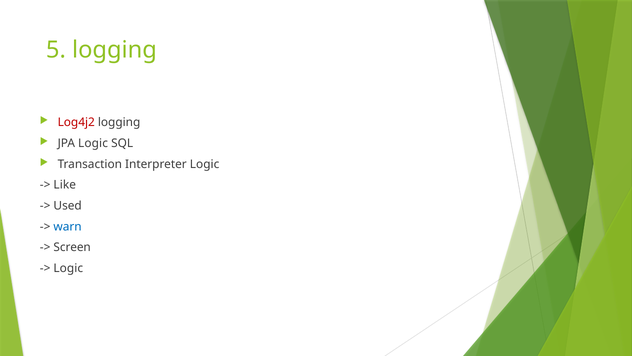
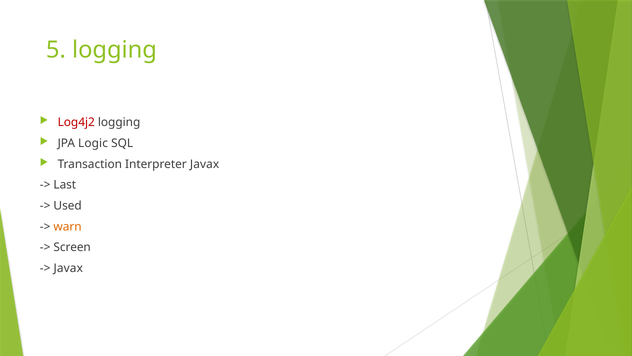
Interpreter Logic: Logic -> Javax (205, 164)
Like: Like -> Last (65, 185)
warn colour: blue -> orange (68, 226)
Logic: Logic -> Javax (68, 268)
